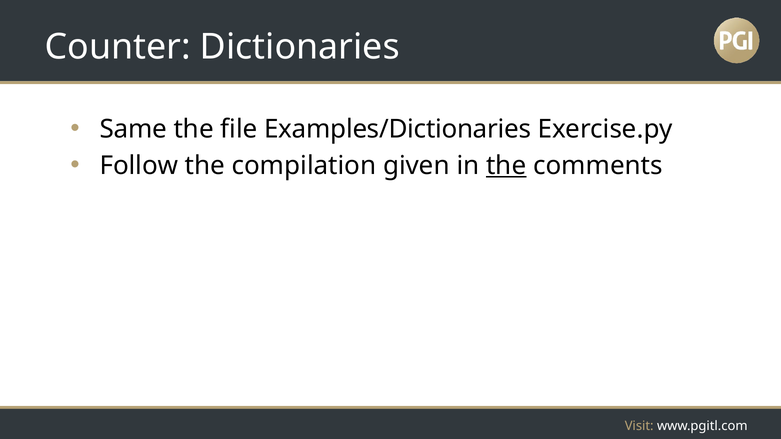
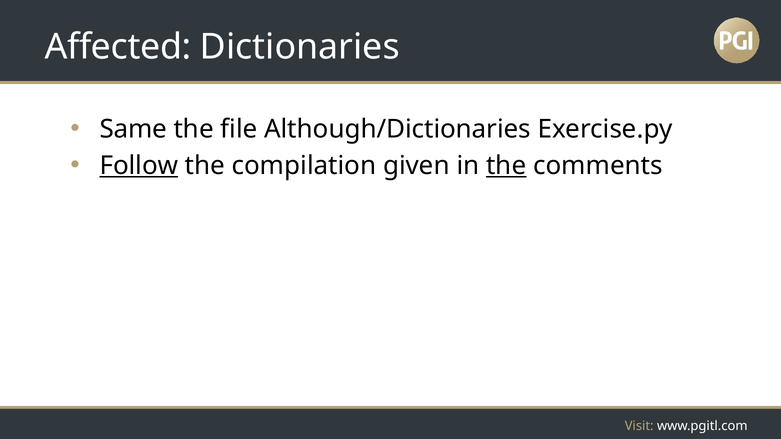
Counter: Counter -> Affected (118, 47)
Examples/Dictionaries: Examples/Dictionaries -> Although/Dictionaries (398, 129)
Follow underline: none -> present (139, 166)
